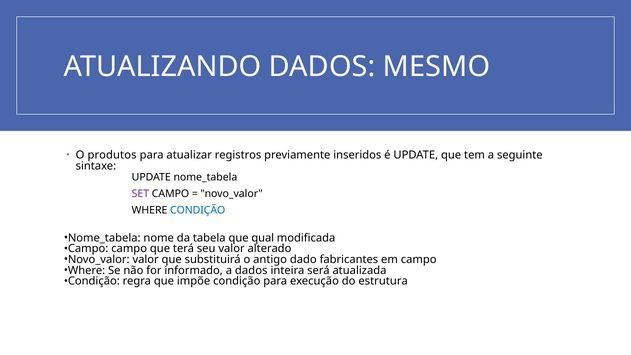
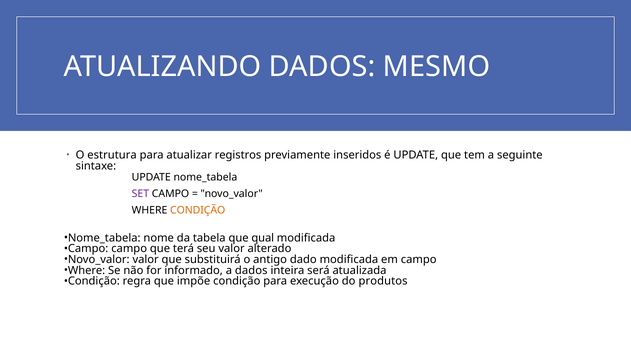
produtos: produtos -> estrutura (112, 155)
CONDIÇÃO colour: blue -> orange (198, 210)
dado fabricantes: fabricantes -> modificada (349, 260)
estrutura: estrutura -> produtos (383, 281)
